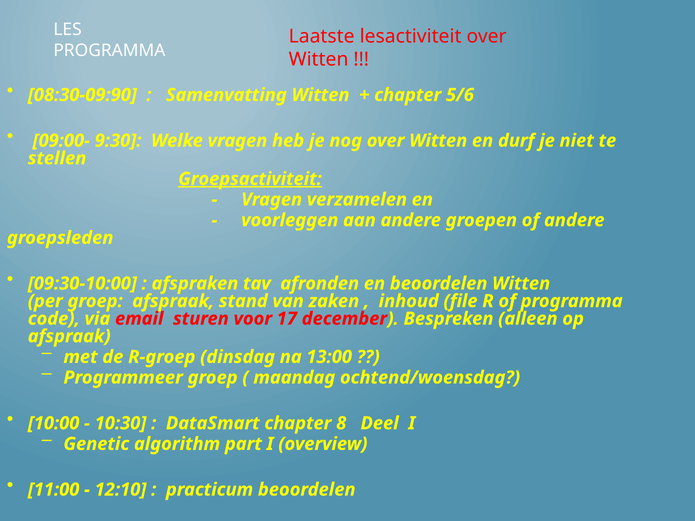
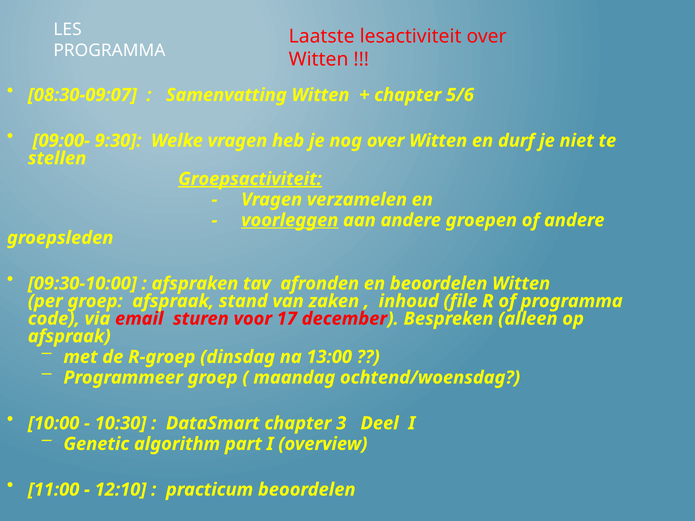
08:30-09:90: 08:30-09:90 -> 08:30-09:07 (82, 95)
voorleggen underline: none -> present (290, 220)
8: 8 -> 3 (341, 423)
